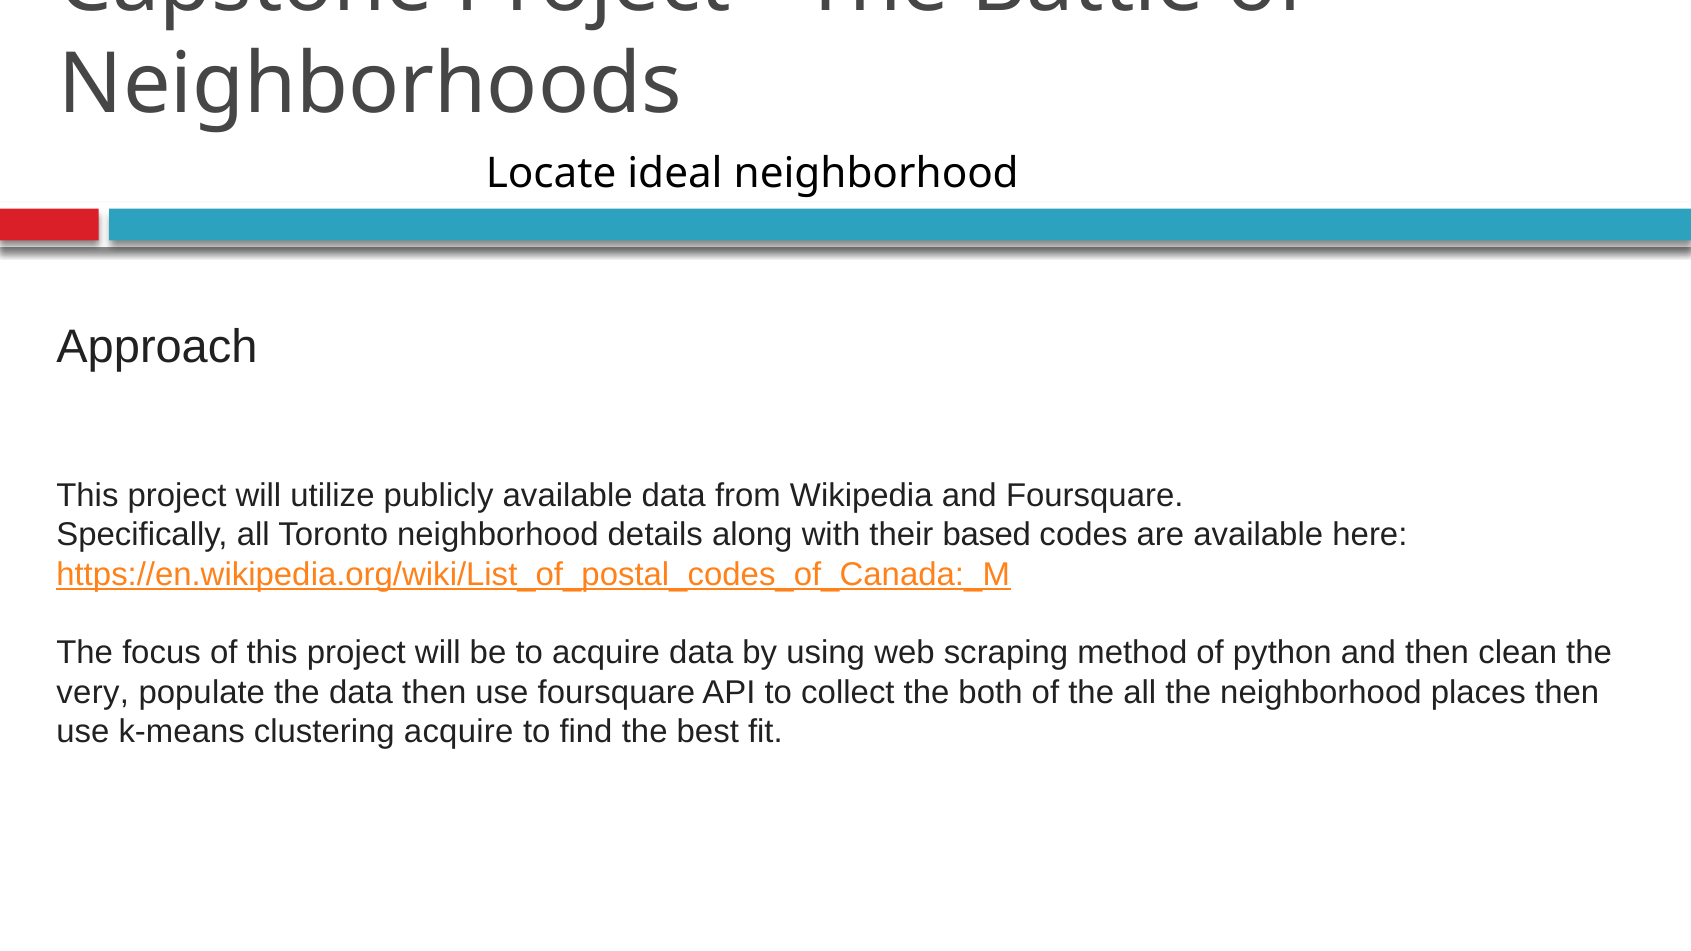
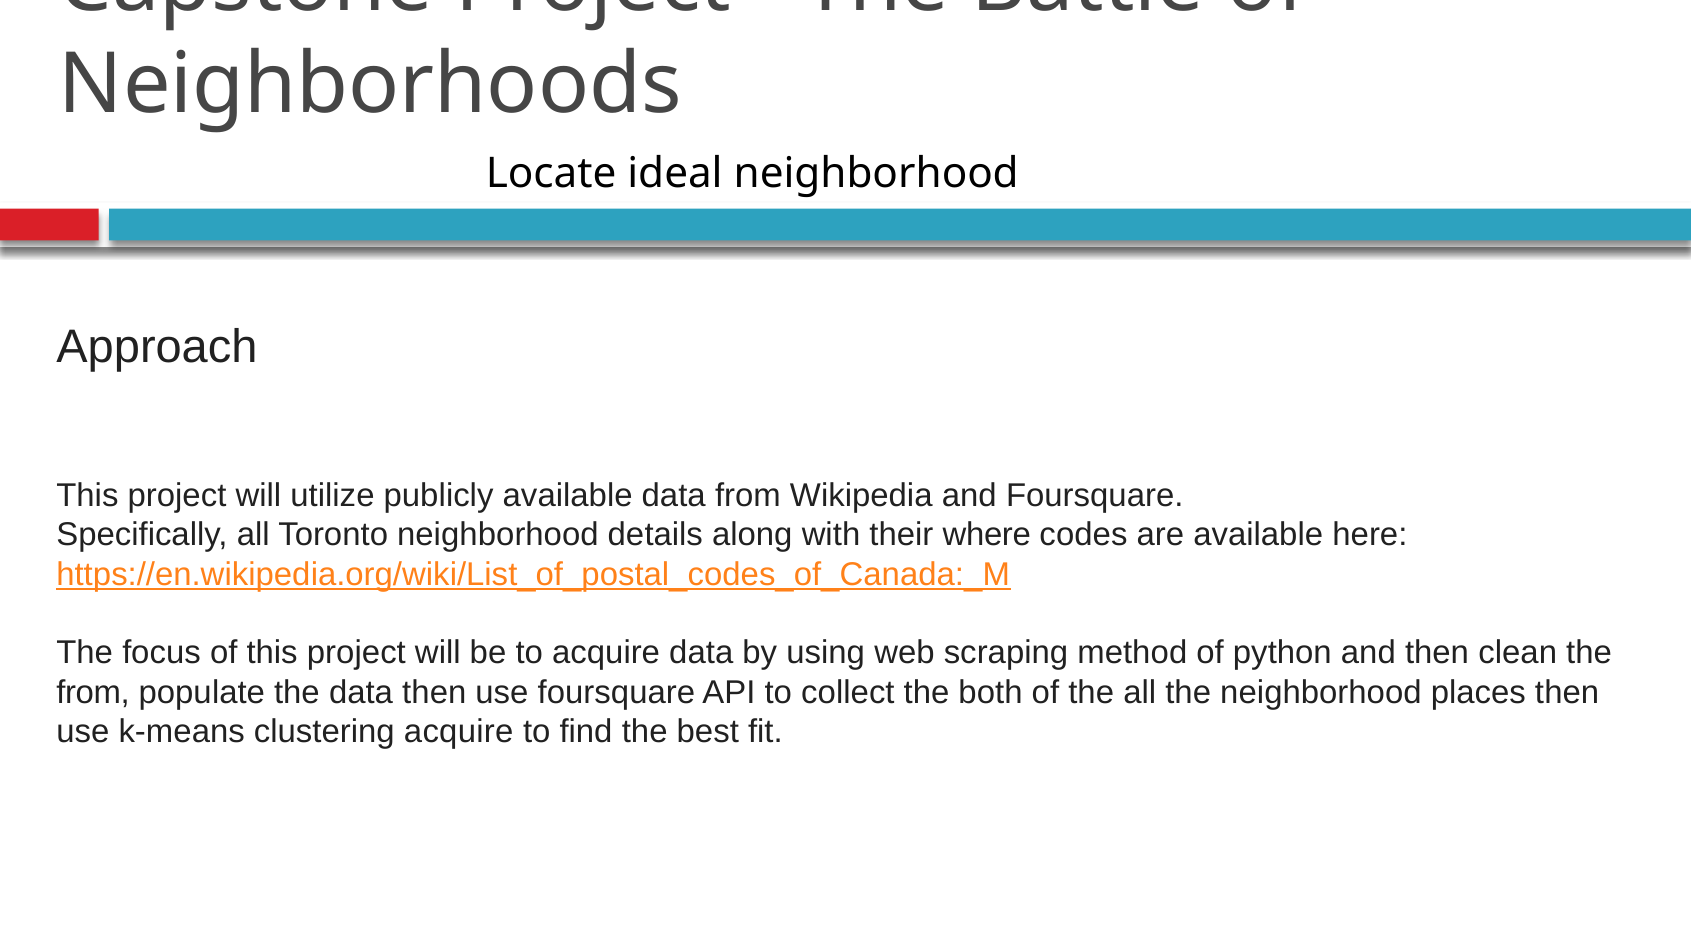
based: based -> where (987, 535)
very: very -> from (93, 693)
